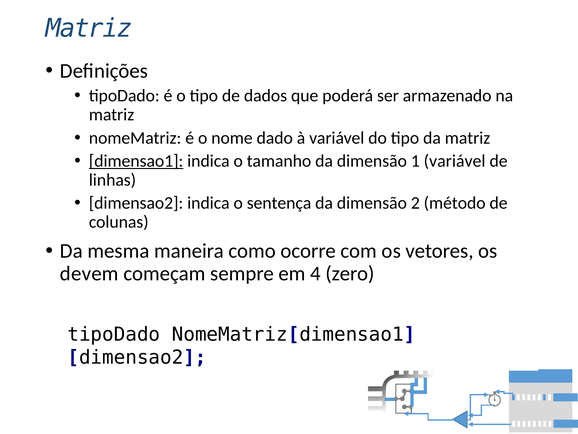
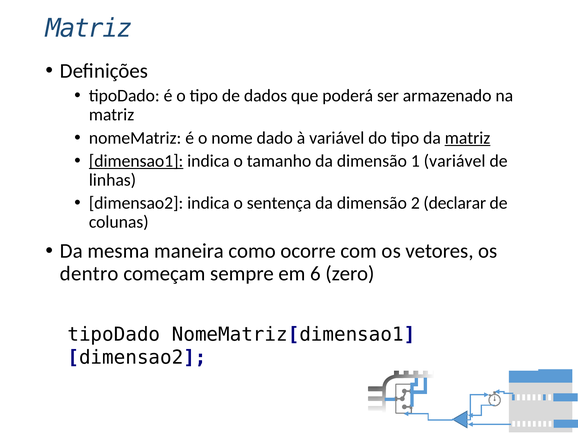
matriz underline: none -> present (468, 138)
método: método -> declarar (455, 203)
devem: devem -> dentro (89, 273)
4: 4 -> 6 (316, 273)
